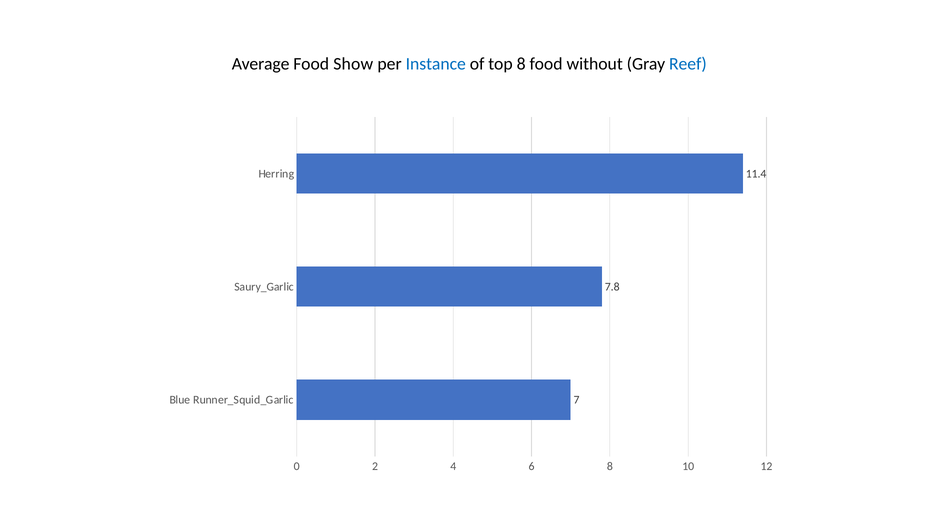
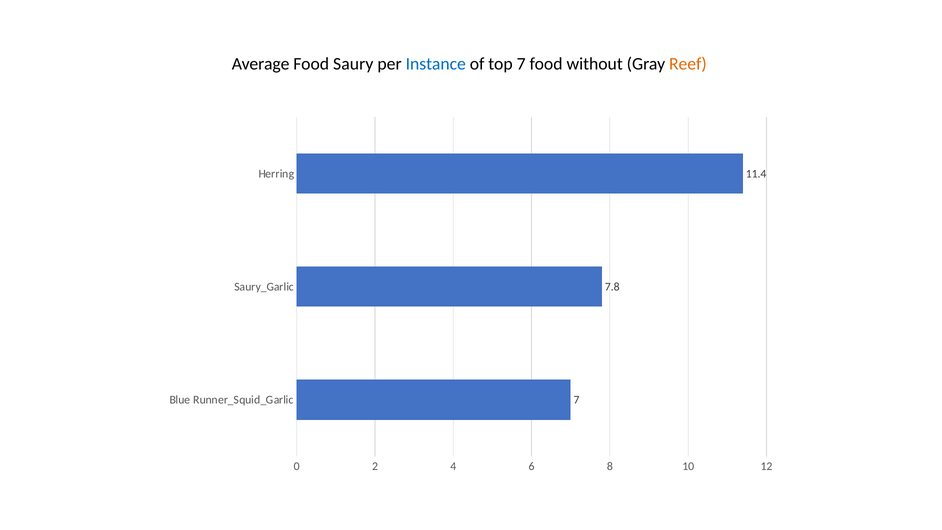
Show: Show -> Saury (353, 64)
top 8: 8 -> 7 (521, 64)
Reef colour: blue -> orange (688, 64)
